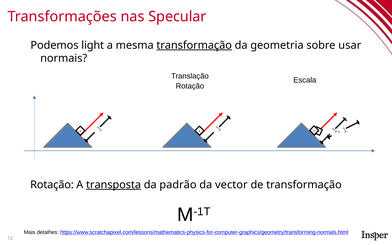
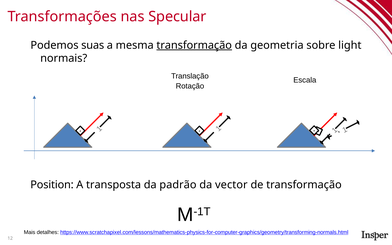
light: light -> suas (93, 45)
usar: usar -> light (350, 45)
Rotação: Rotação -> Position (52, 185)
transposta underline: present -> none (114, 185)
